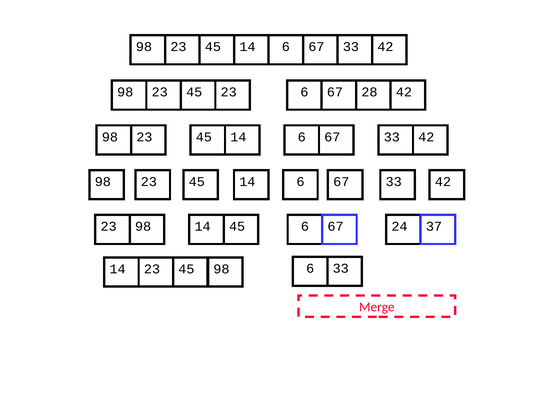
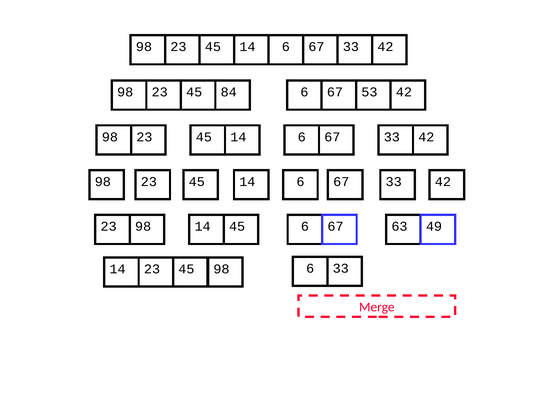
23 23: 23 -> 84 (229, 92)
28: 28 -> 53 (369, 92)
24: 24 -> 63 (399, 226)
37: 37 -> 49 (434, 226)
